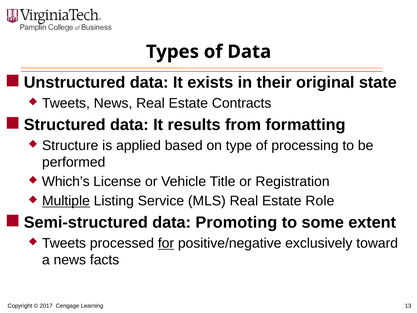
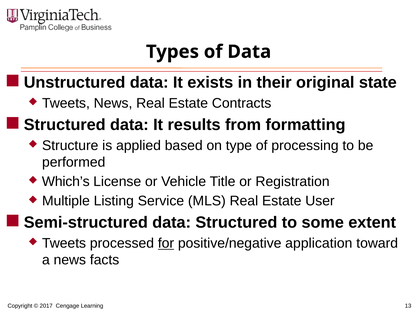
Multiple underline: present -> none (66, 201)
Role: Role -> User (320, 201)
data Promoting: Promoting -> Structured (236, 222)
exclusively: exclusively -> application (319, 243)
